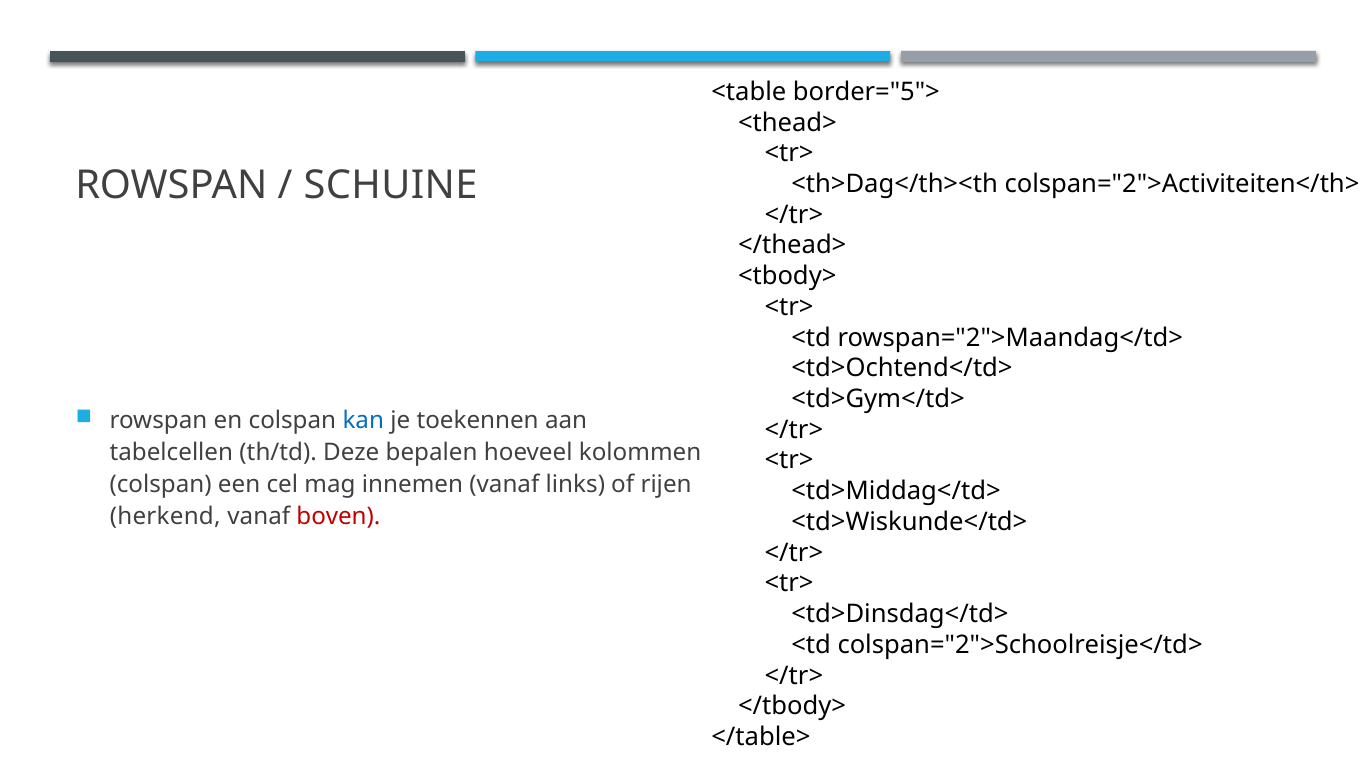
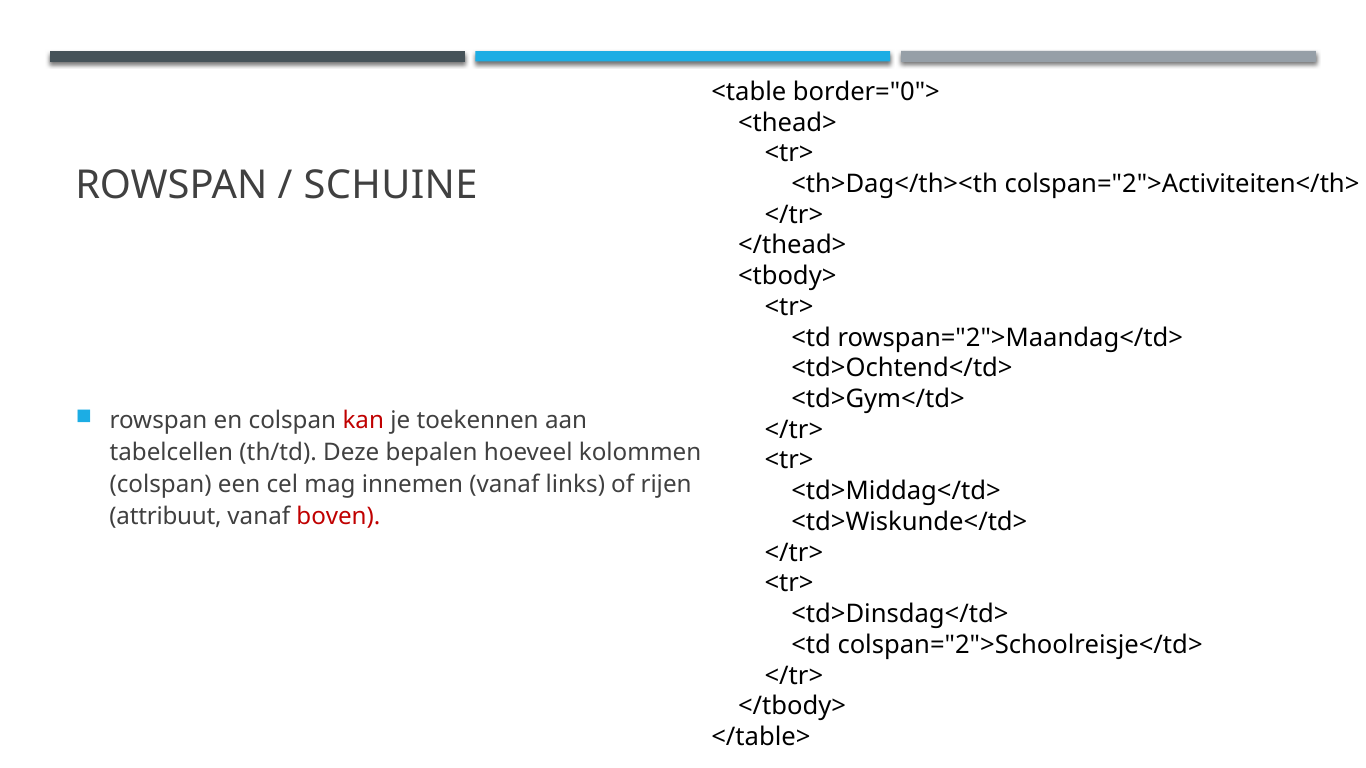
border="5">: border="5"> -> border="0"> (866, 92)
kan colour: blue -> red (363, 421)
herkend: herkend -> attribuut (165, 517)
